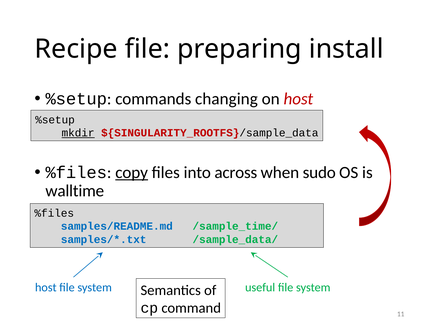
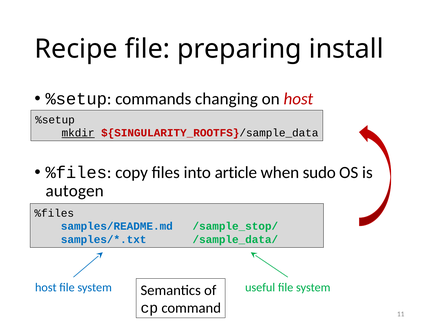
copy underline: present -> none (132, 173)
across: across -> article (236, 173)
walltime: walltime -> autogen (75, 191)
/sample_time/: /sample_time/ -> /sample_stop/ (235, 226)
